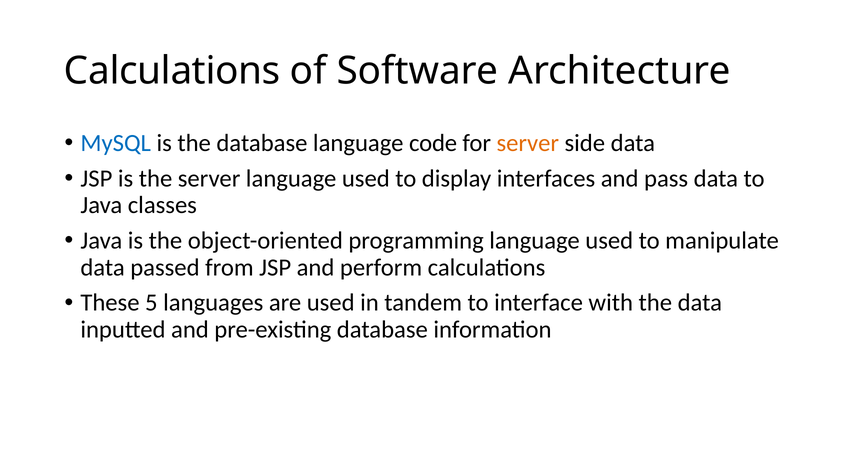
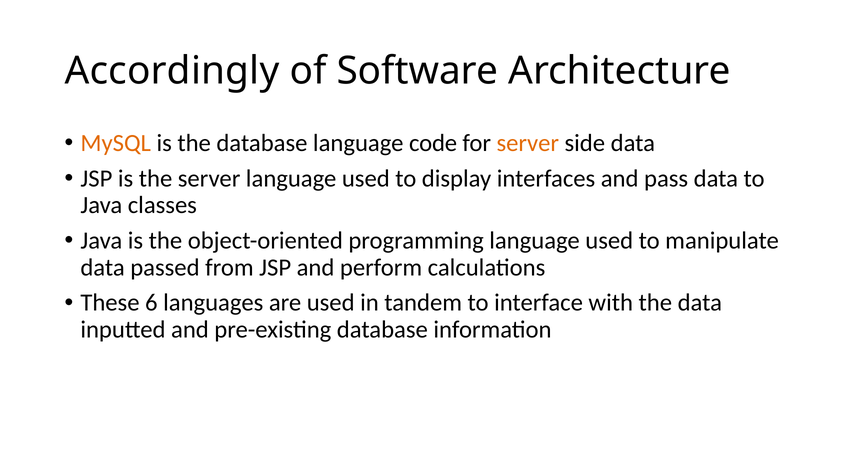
Calculations: Calculations -> Accordingly (172, 71)
MySQL colour: blue -> orange (116, 143)
5: 5 -> 6 (151, 303)
